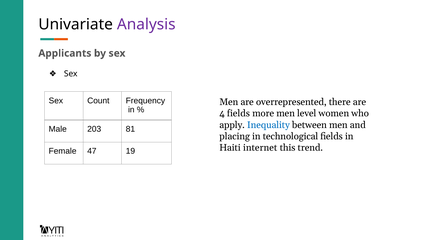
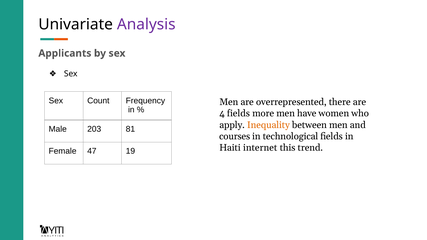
level: level -> have (307, 114)
Inequality colour: blue -> orange (268, 125)
placing: placing -> courses (235, 136)
